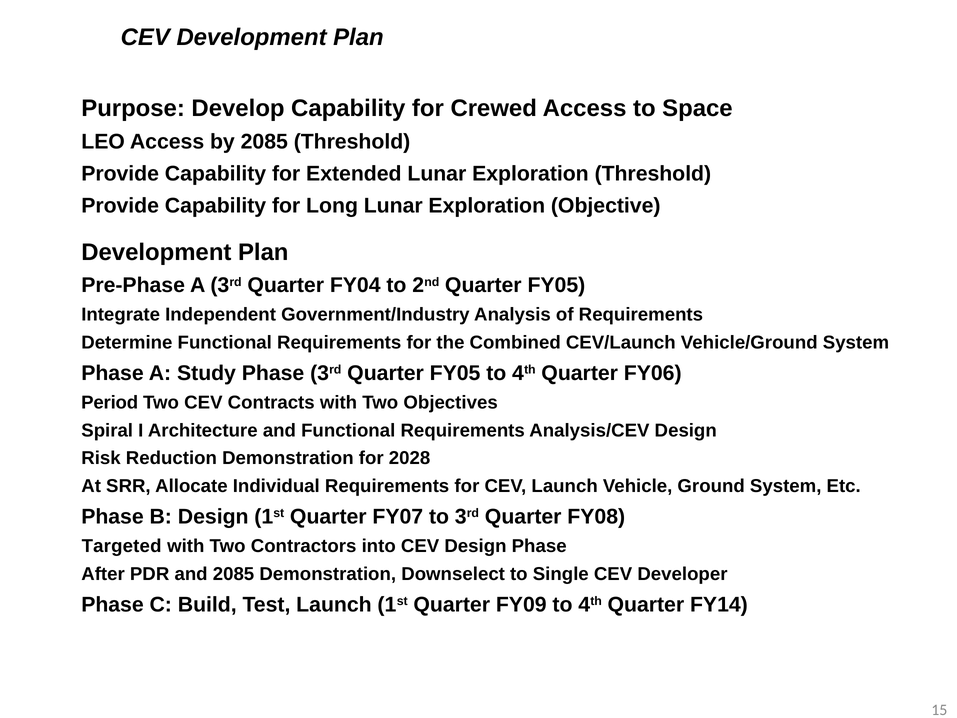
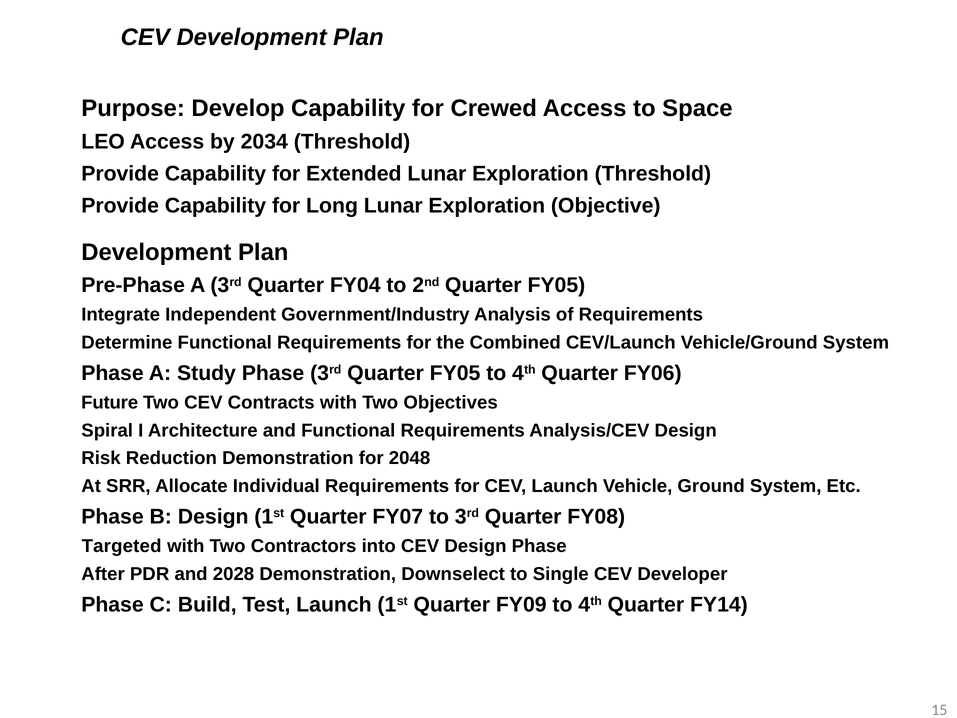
by 2085: 2085 -> 2034 (264, 142)
Period: Period -> Future (110, 402)
2028: 2028 -> 2048 (410, 458)
and 2085: 2085 -> 2028 (234, 574)
